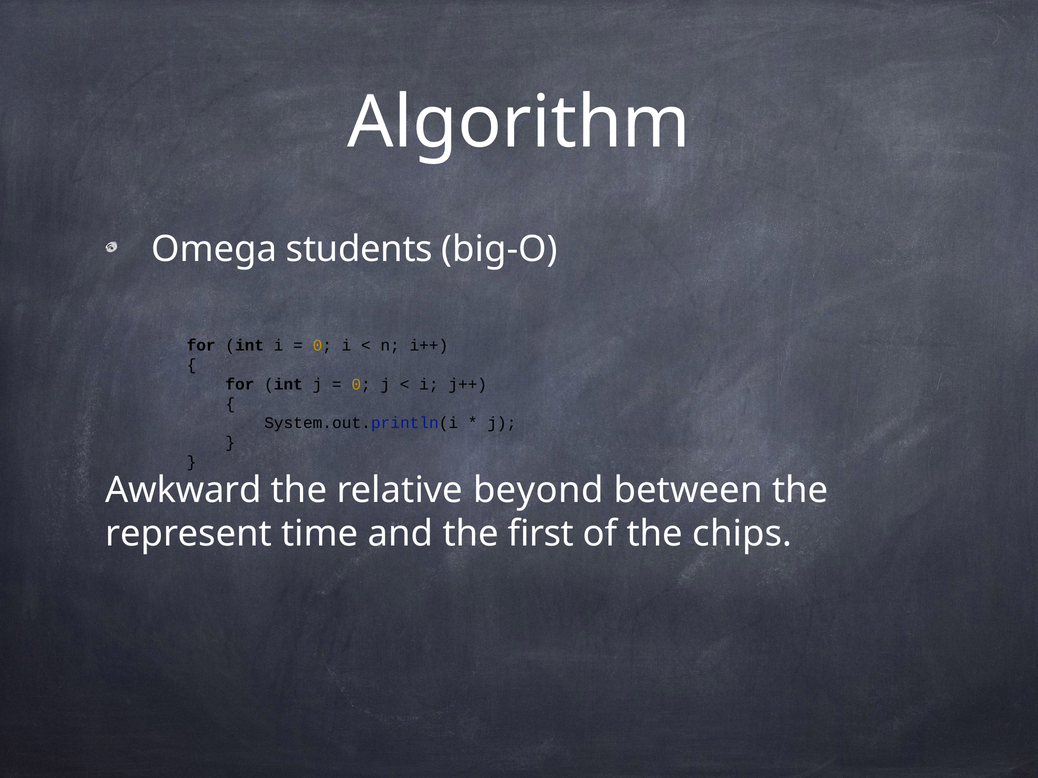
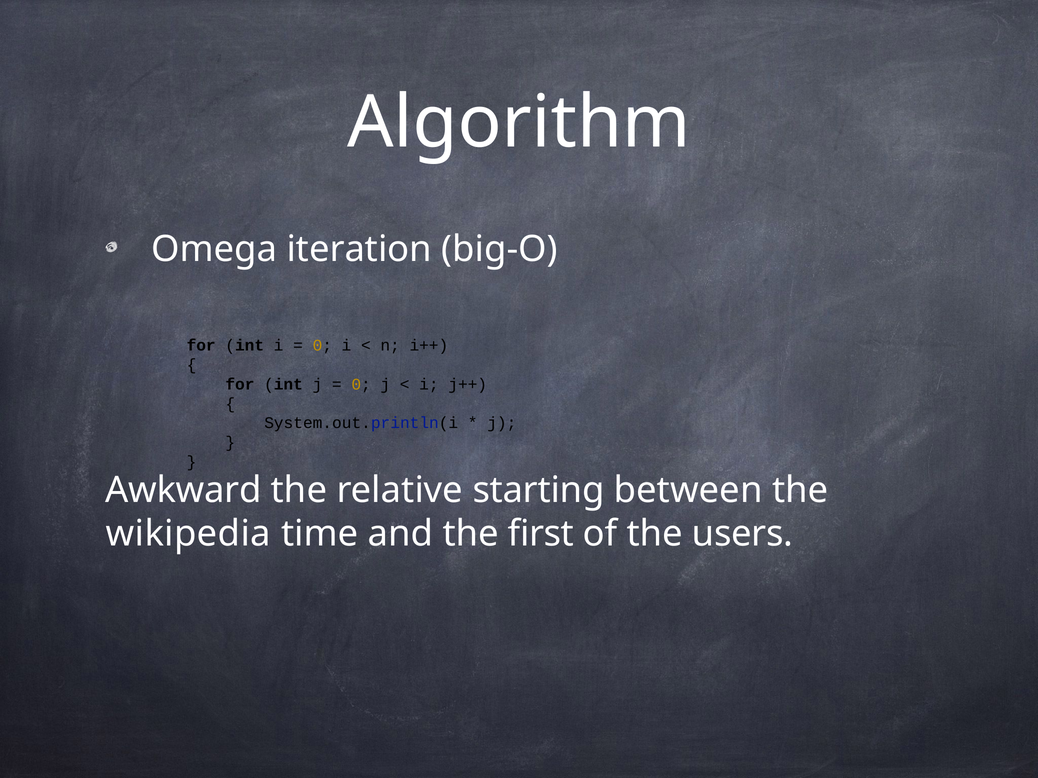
students: students -> iteration (359, 249)
beyond: beyond -> starting (539, 490)
represent: represent -> wikipedia (188, 534)
chips: chips -> users (743, 534)
